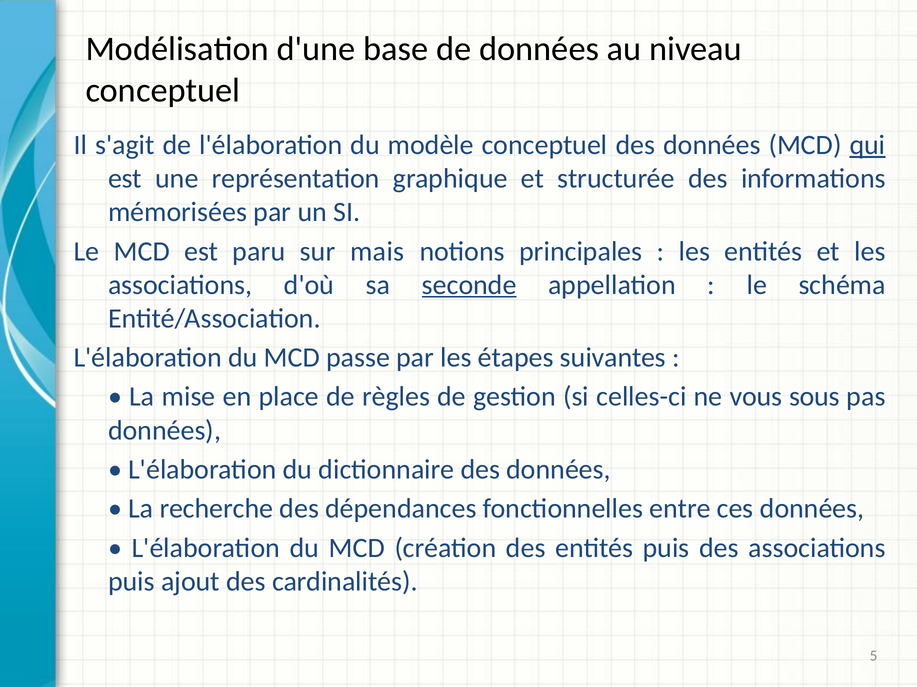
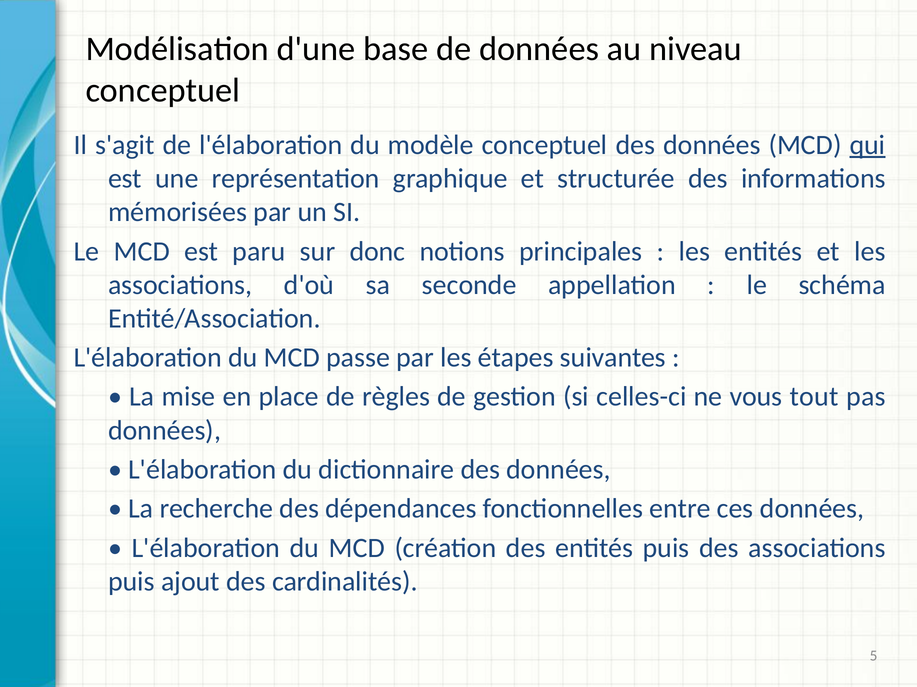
mais: mais -> donc (377, 252)
seconde underline: present -> none (469, 285)
sous: sous -> tout (814, 397)
